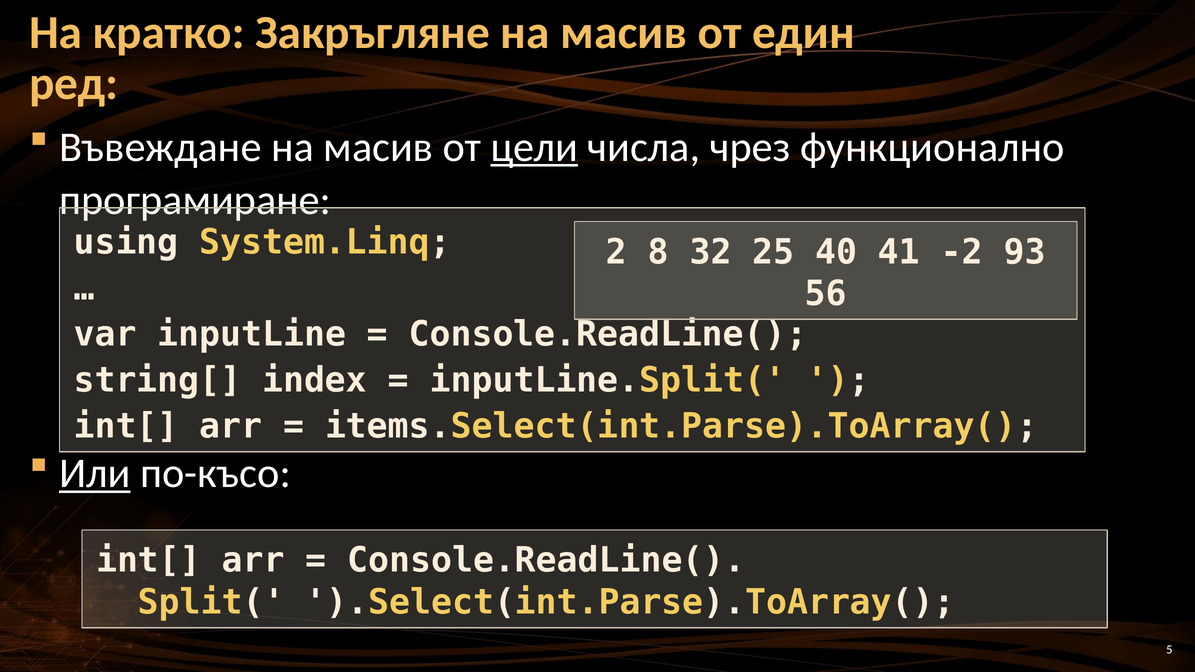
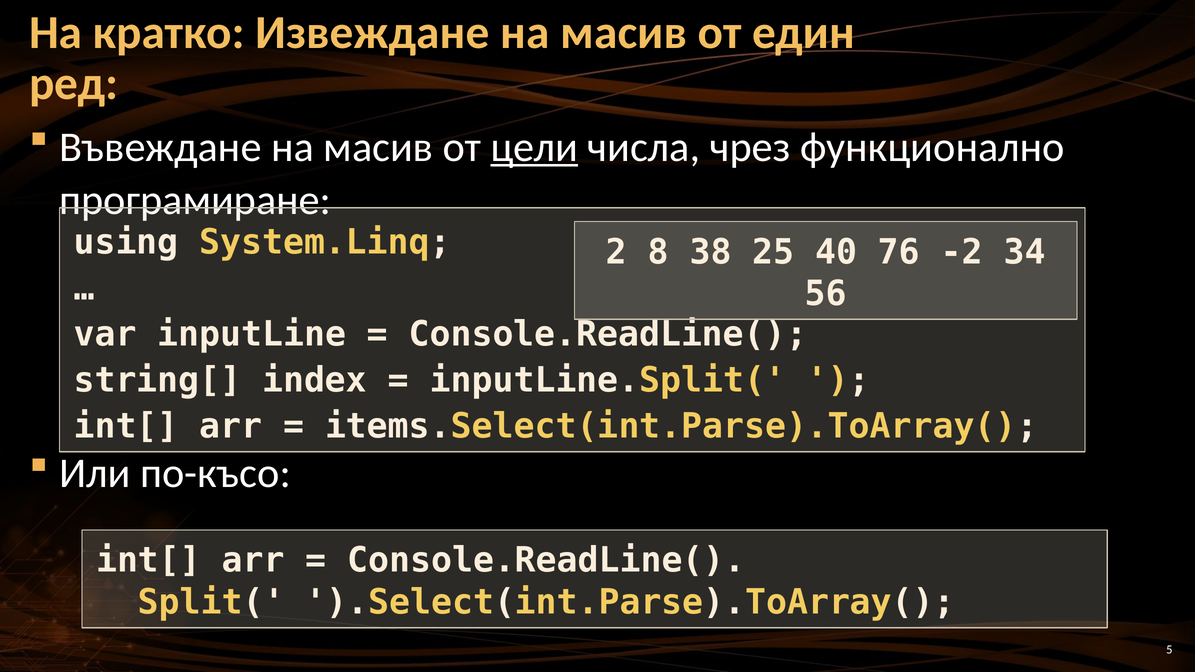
Закръгляне: Закръгляне -> Извеждане (372, 33)
32: 32 -> 38 (711, 252)
41: 41 -> 76 (899, 252)
93: 93 -> 34 (1025, 252)
Или underline: present -> none (95, 474)
